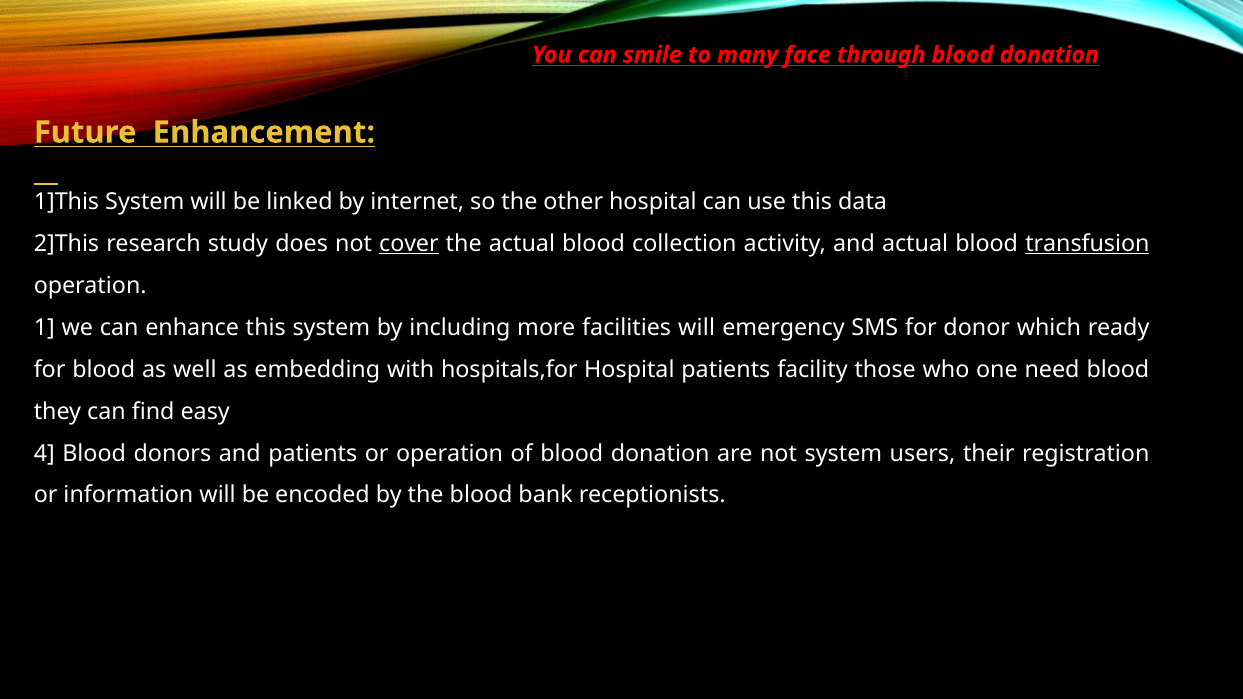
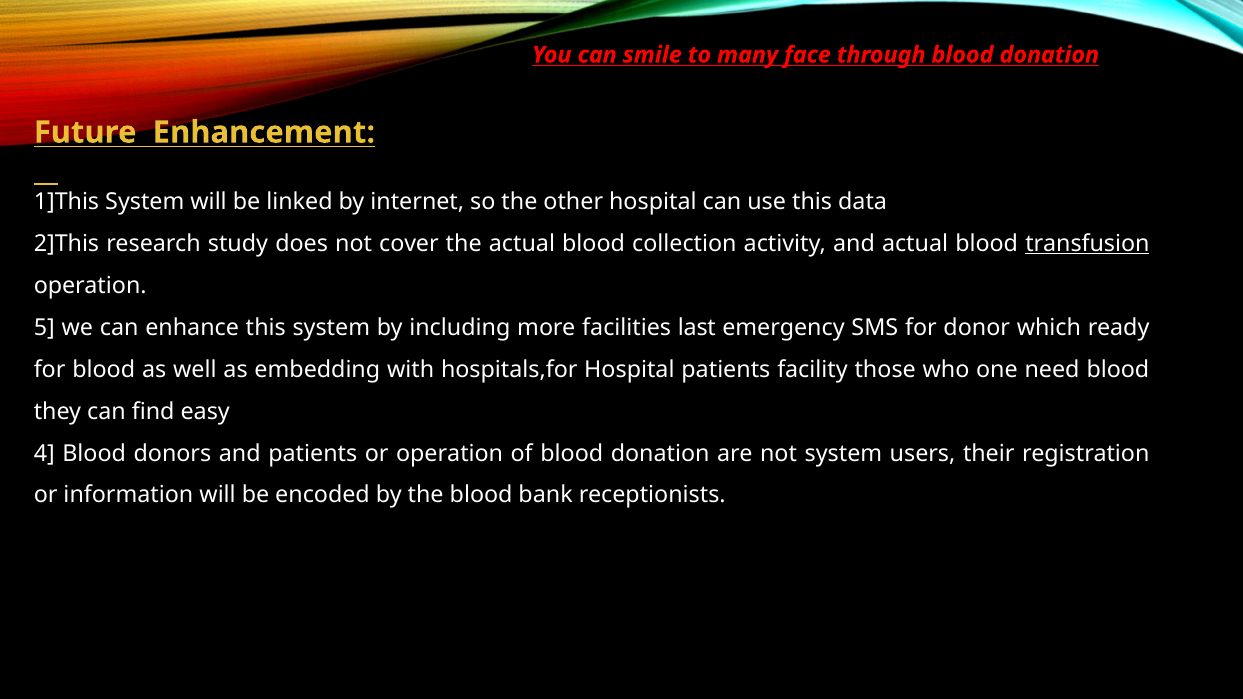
cover underline: present -> none (409, 244)
1: 1 -> 5 (44, 328)
facilities will: will -> last (697, 328)
